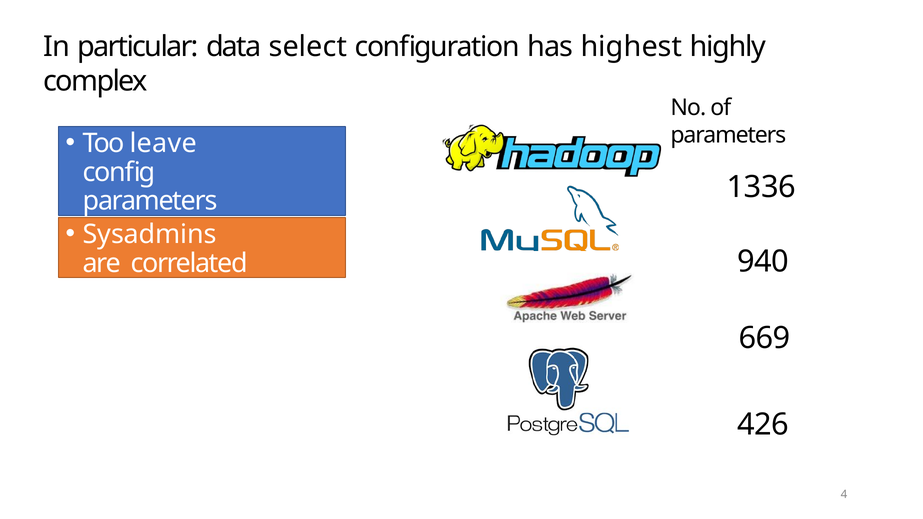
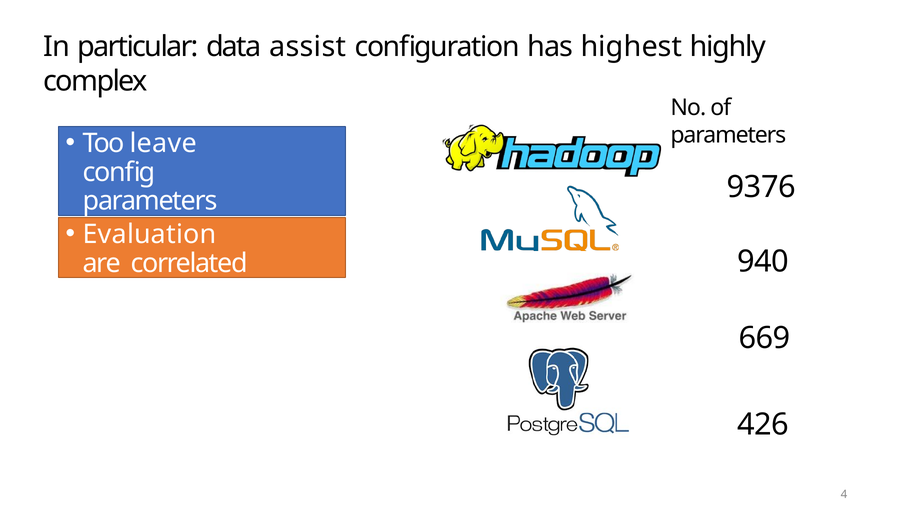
select: select -> assist (308, 47)
1336: 1336 -> 9376 (761, 187)
Sysadmins: Sysadmins -> Evaluation (150, 234)
